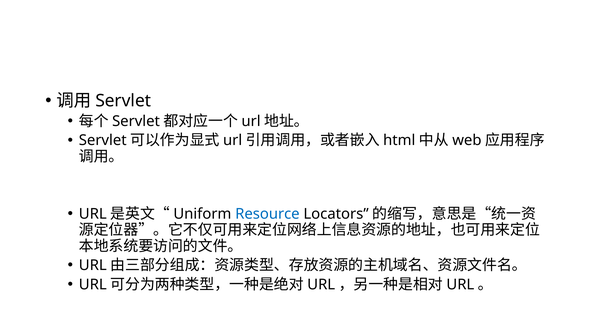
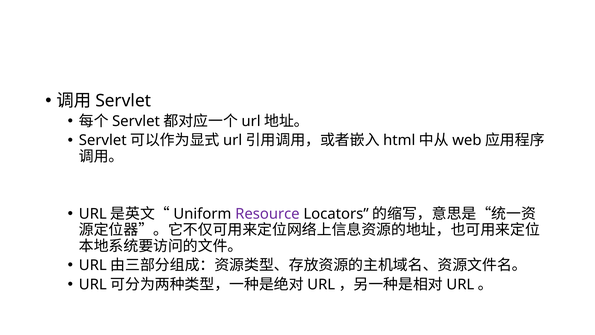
Resource colour: blue -> purple (267, 214)
